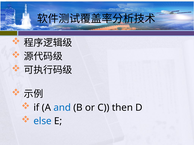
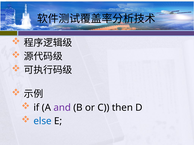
and colour: blue -> purple (62, 108)
